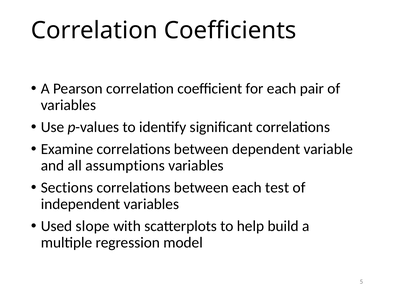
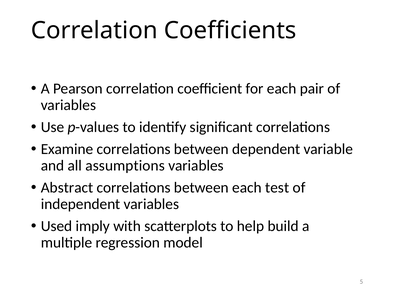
Sections: Sections -> Abstract (67, 188)
slope: slope -> imply (93, 227)
